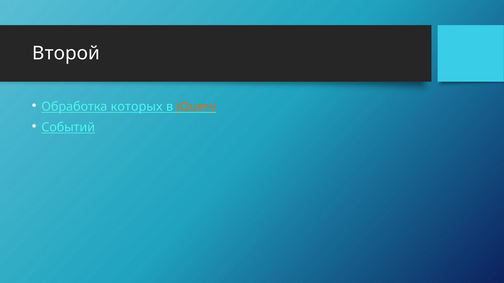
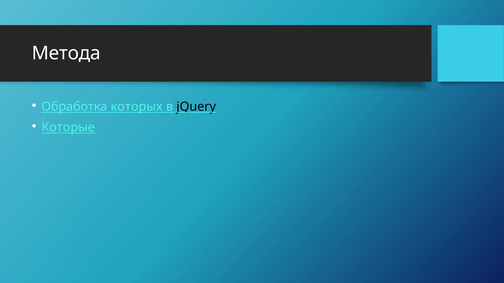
Второй: Второй -> Метода (66, 53)
jQuery colour: orange -> black (196, 107)
Событий: Событий -> Которые (68, 127)
